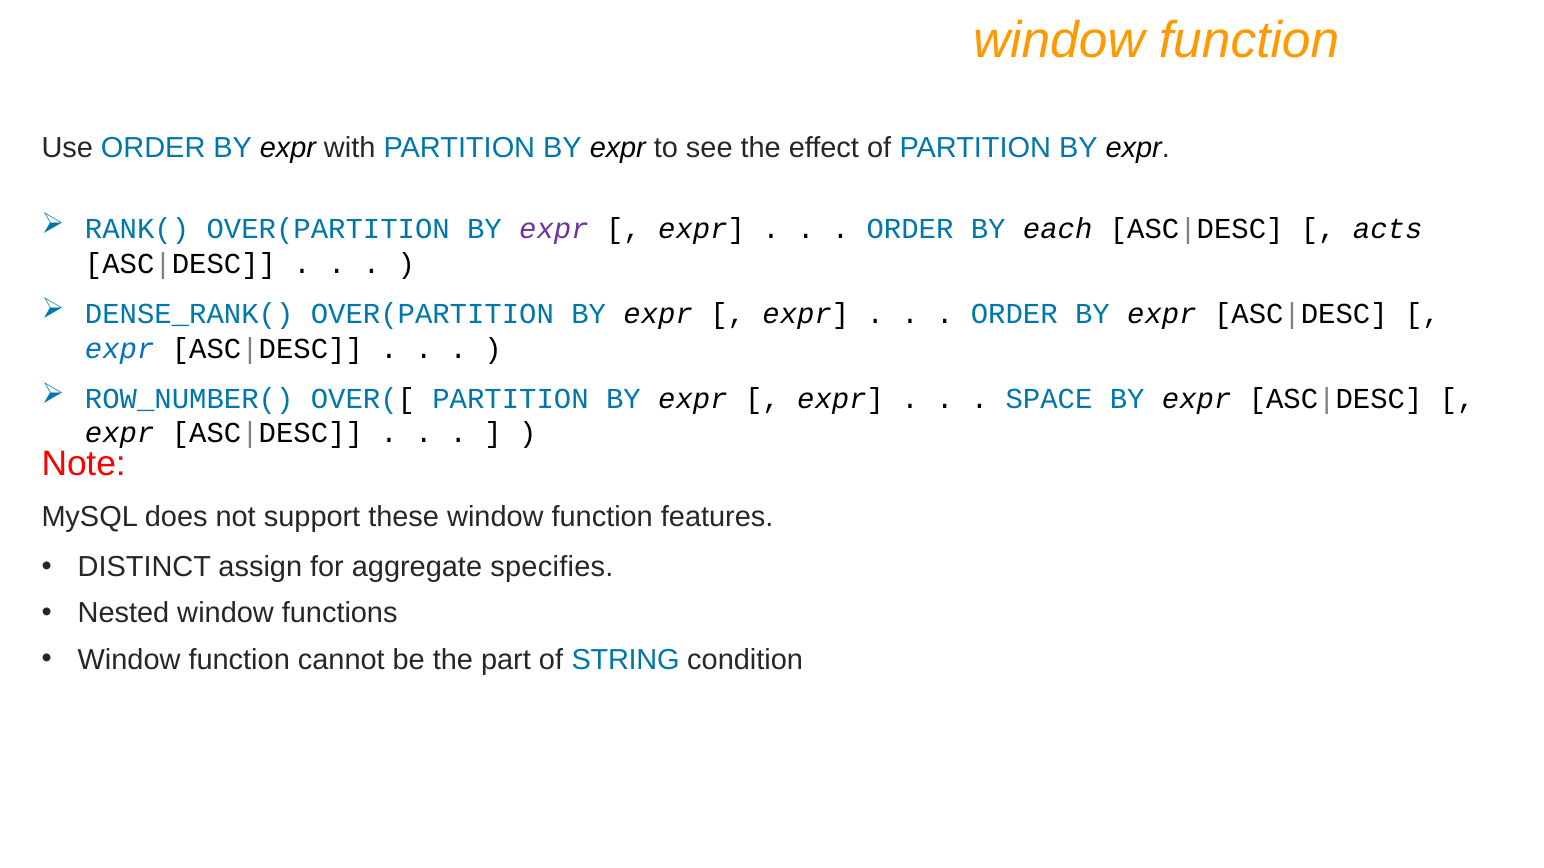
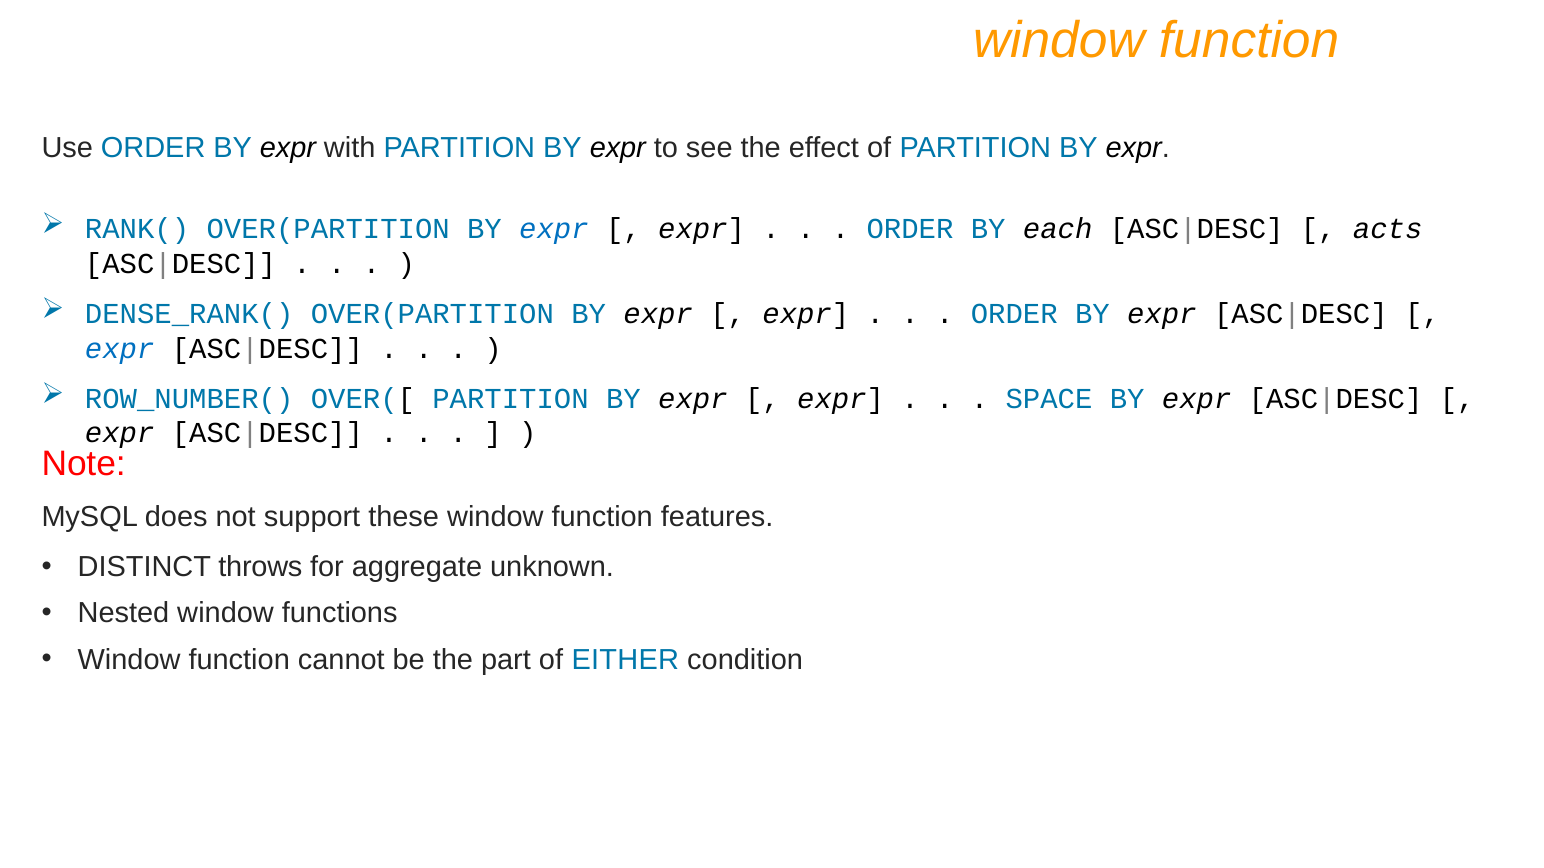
expr colour: purple -> blue (554, 229)
assign: assign -> throws (260, 567)
specifies: specifies -> unknown (552, 567)
STRING: STRING -> EITHER (625, 660)
